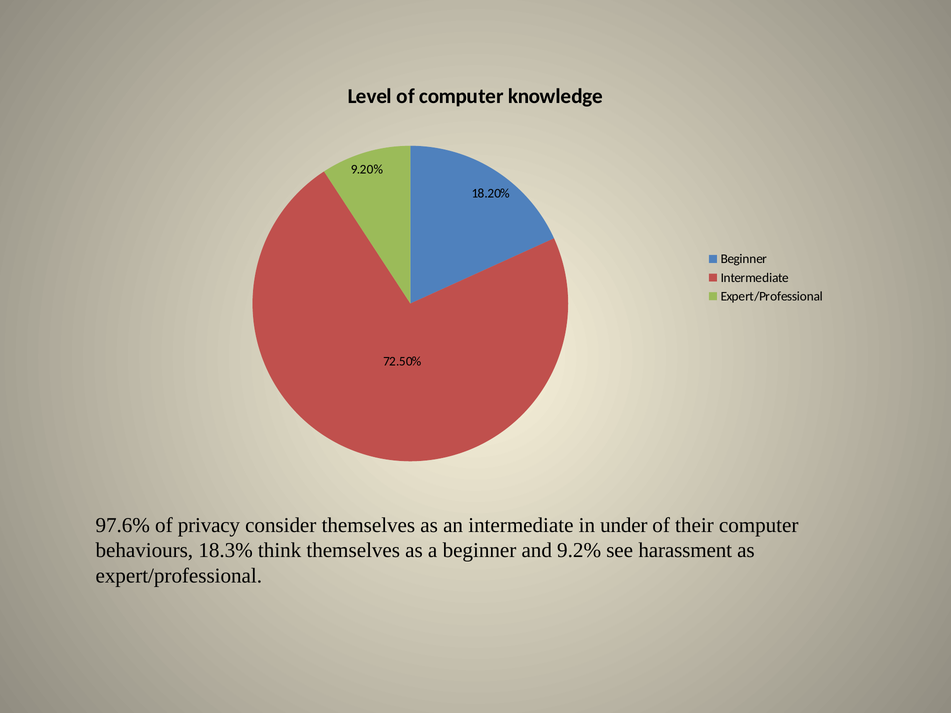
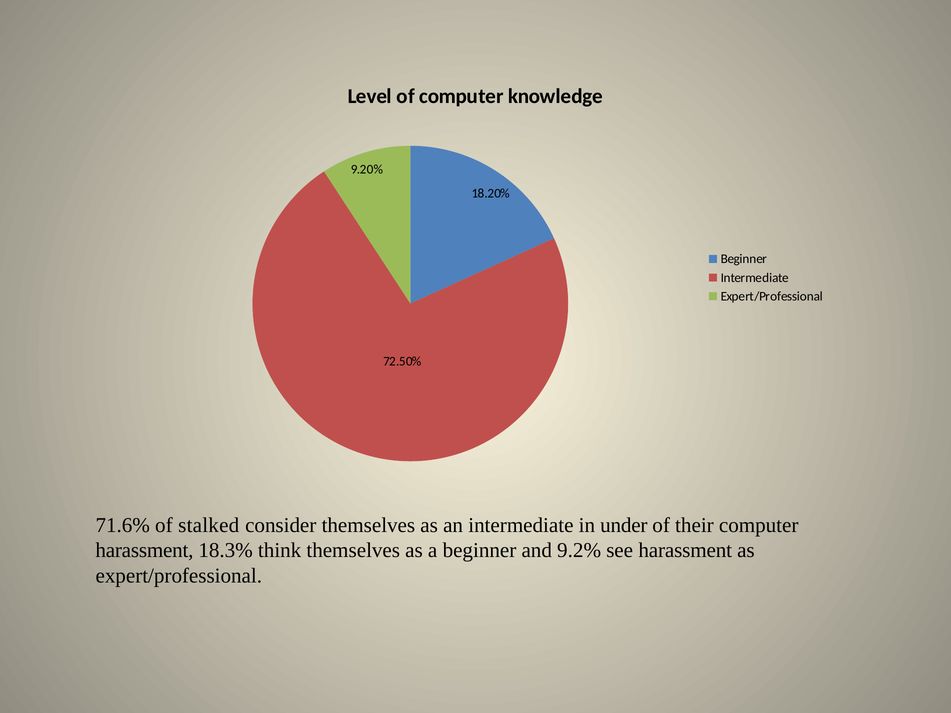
97.6%: 97.6% -> 71.6% (123, 525)
privacy: privacy -> stalked (209, 525)
behaviours: behaviours -> harassment (144, 551)
